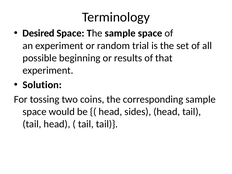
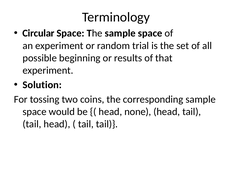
Desired: Desired -> Circular (38, 33)
sides: sides -> none (138, 112)
